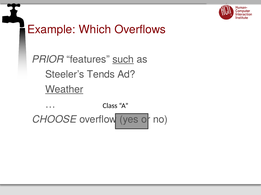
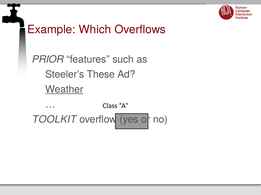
such underline: present -> none (123, 60)
Tends: Tends -> These (101, 75)
CHOOSE: CHOOSE -> TOOLKIT (54, 120)
